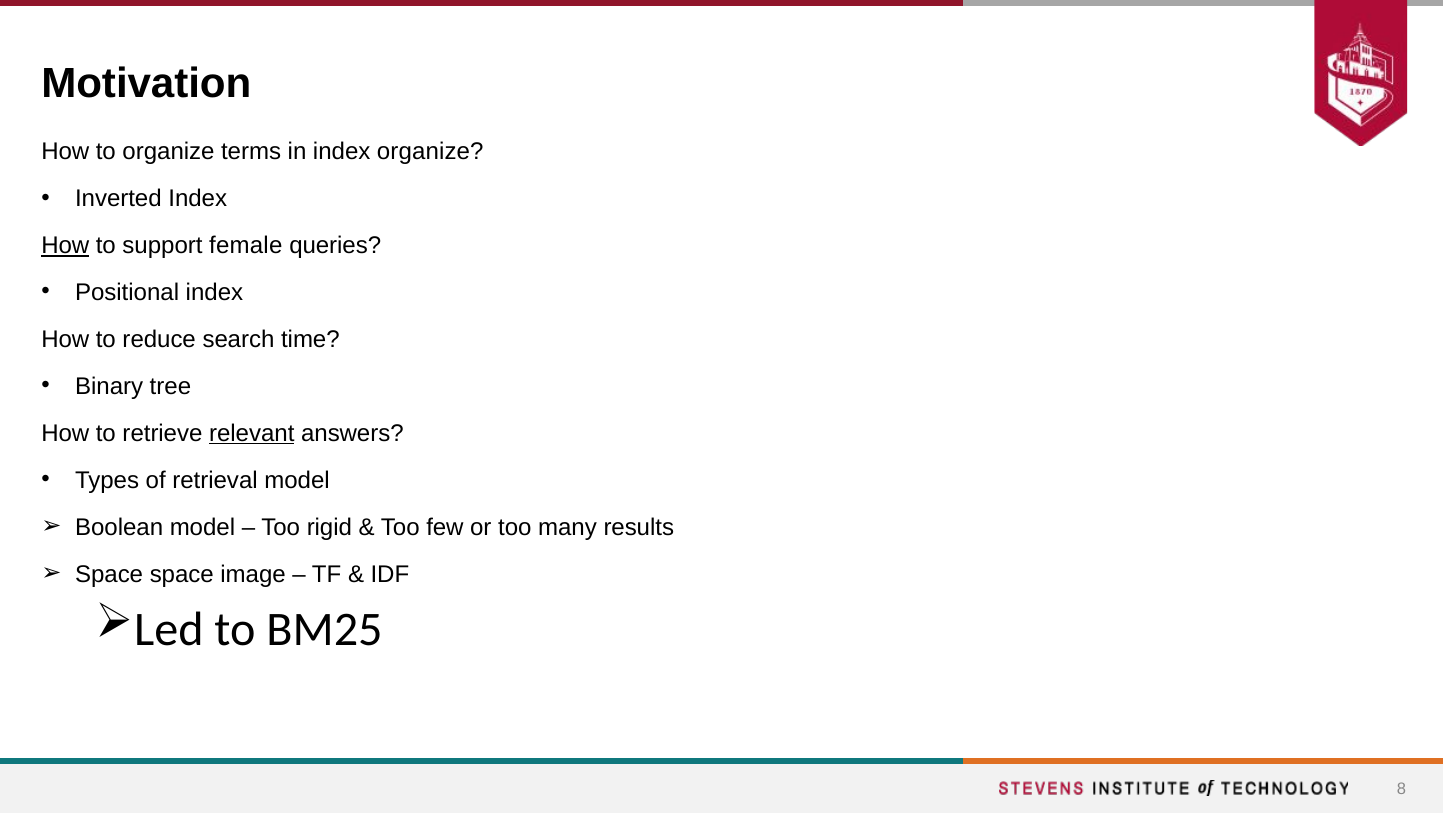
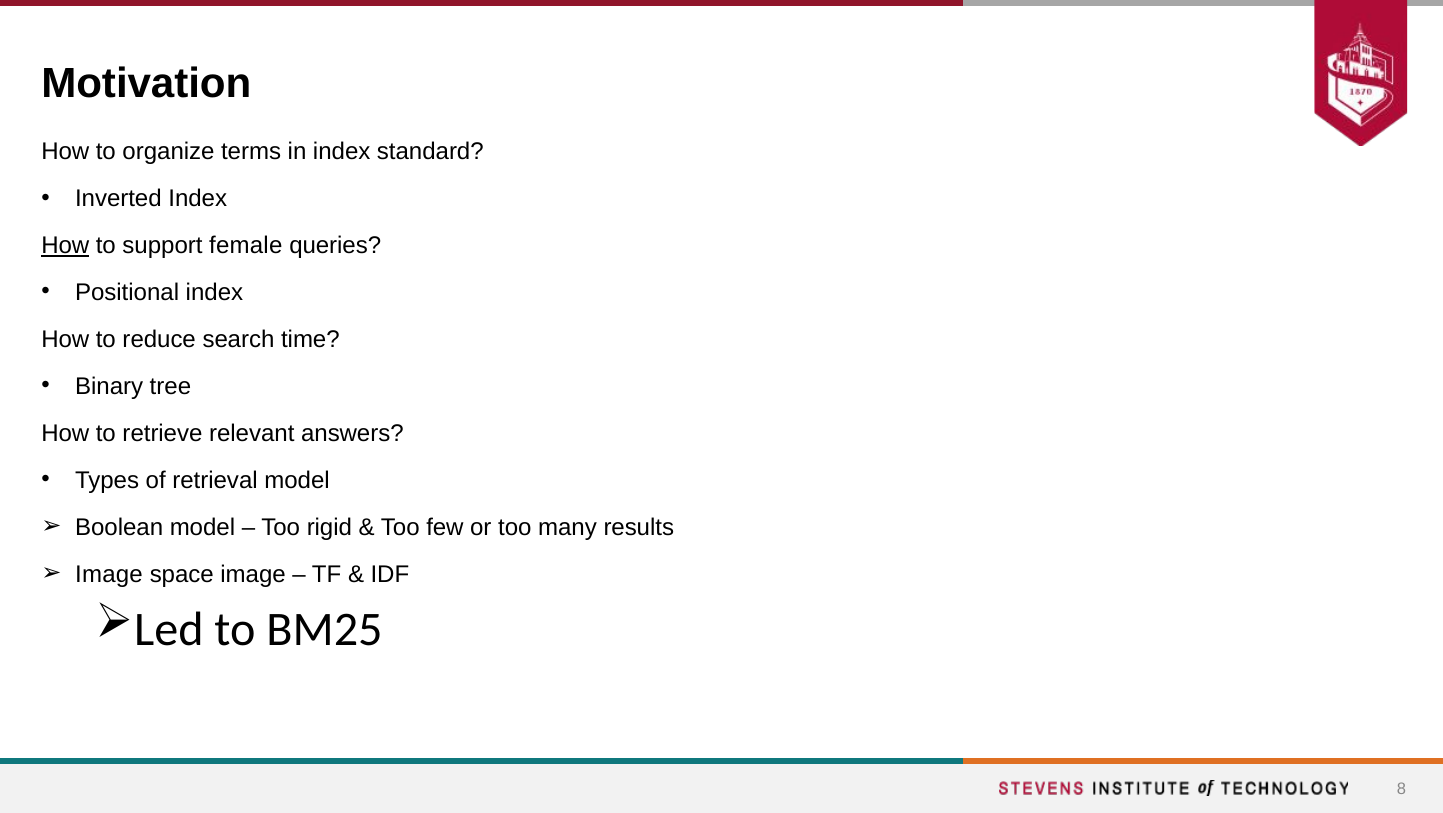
index organize: organize -> standard (430, 152)
relevant underline: present -> none (252, 433)
Space: Space -> Image (109, 574)
